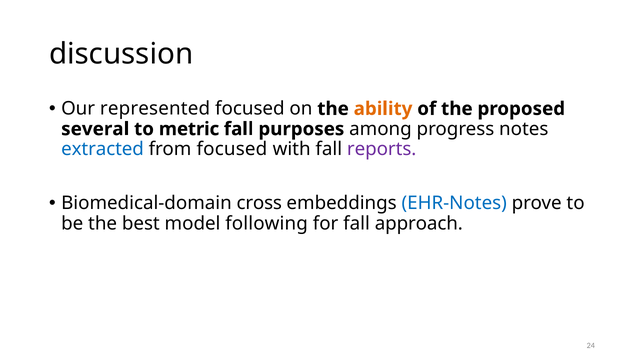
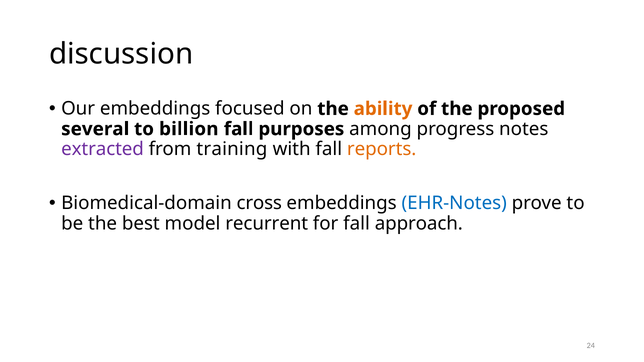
Our represented: represented -> embeddings (155, 109)
metric: metric -> billion (189, 129)
extracted colour: blue -> purple (103, 149)
from focused: focused -> training (232, 149)
reports colour: purple -> orange (382, 149)
following: following -> recurrent (267, 224)
